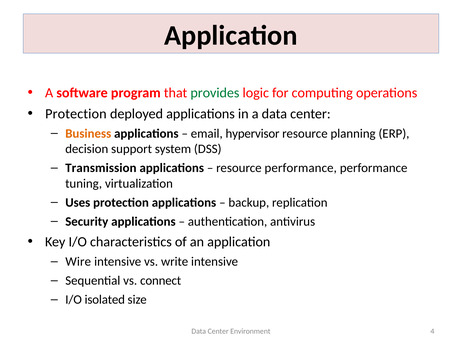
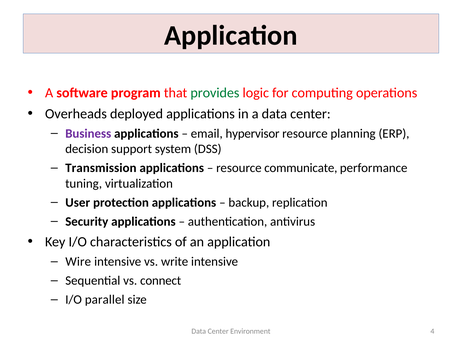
Protection: Protection -> Overheads (76, 114)
Business colour: orange -> purple (88, 133)
resource performance: performance -> communicate (301, 168)
Uses: Uses -> User (78, 202)
isolated: isolated -> parallel (105, 299)
